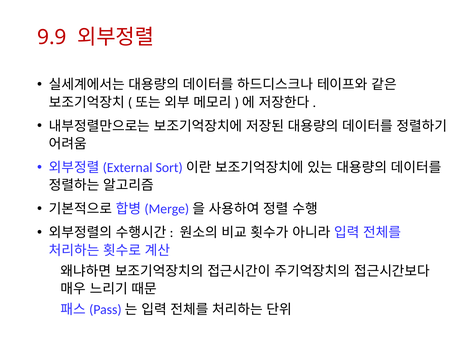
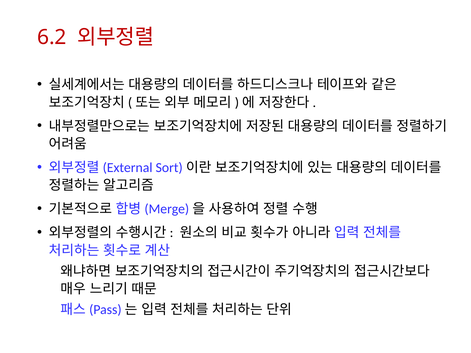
9.9: 9.9 -> 6.2 (52, 37)
